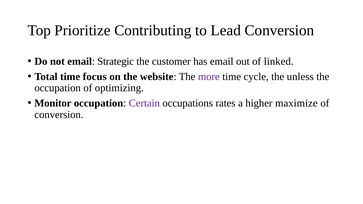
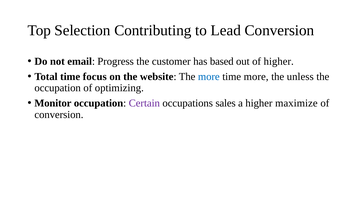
Prioritize: Prioritize -> Selection (82, 30)
Strategic: Strategic -> Progress (116, 61)
has email: email -> based (222, 61)
of linked: linked -> higher (279, 61)
more colour: purple -> blue (209, 77)
time cycle: cycle -> more (256, 77)
rates: rates -> sales (226, 103)
